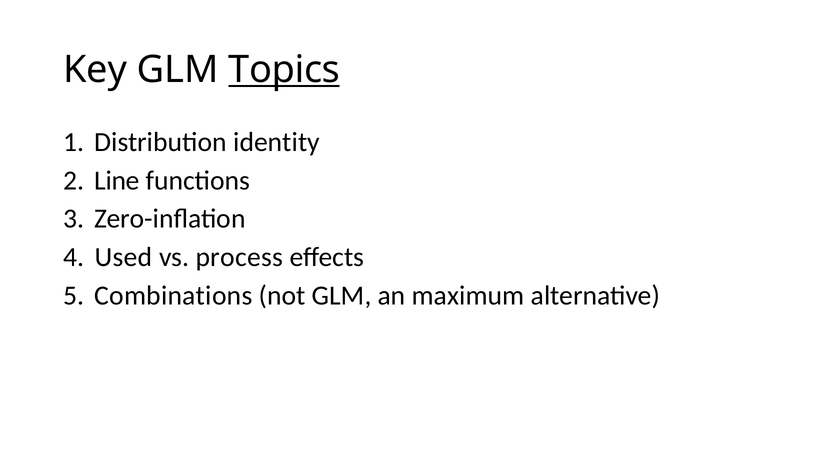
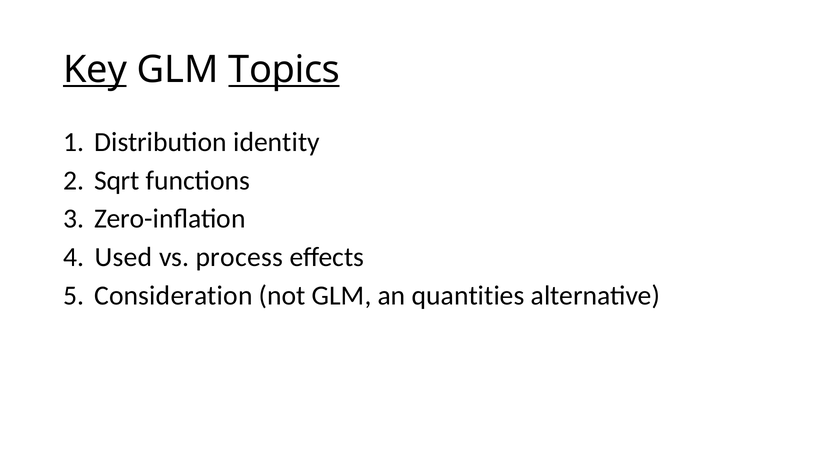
Key underline: none -> present (95, 70)
Line: Line -> Sqrt (117, 181)
Combinations: Combinations -> Consideration (173, 296)
maximum: maximum -> quantities (468, 296)
